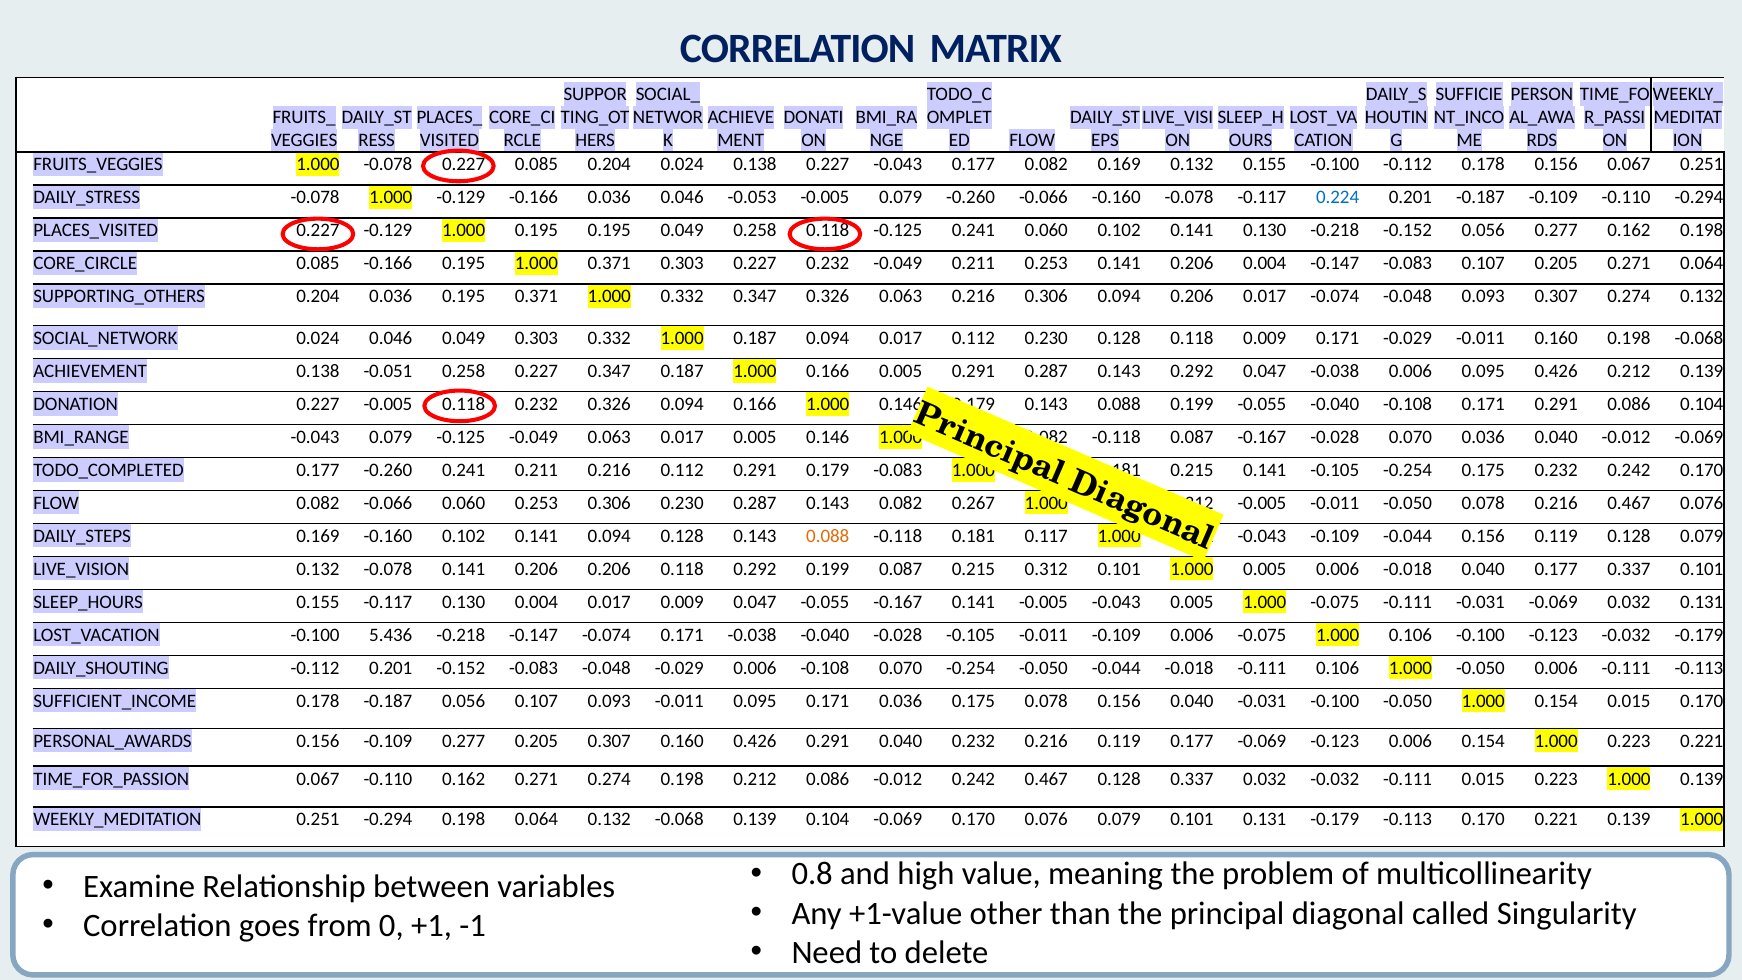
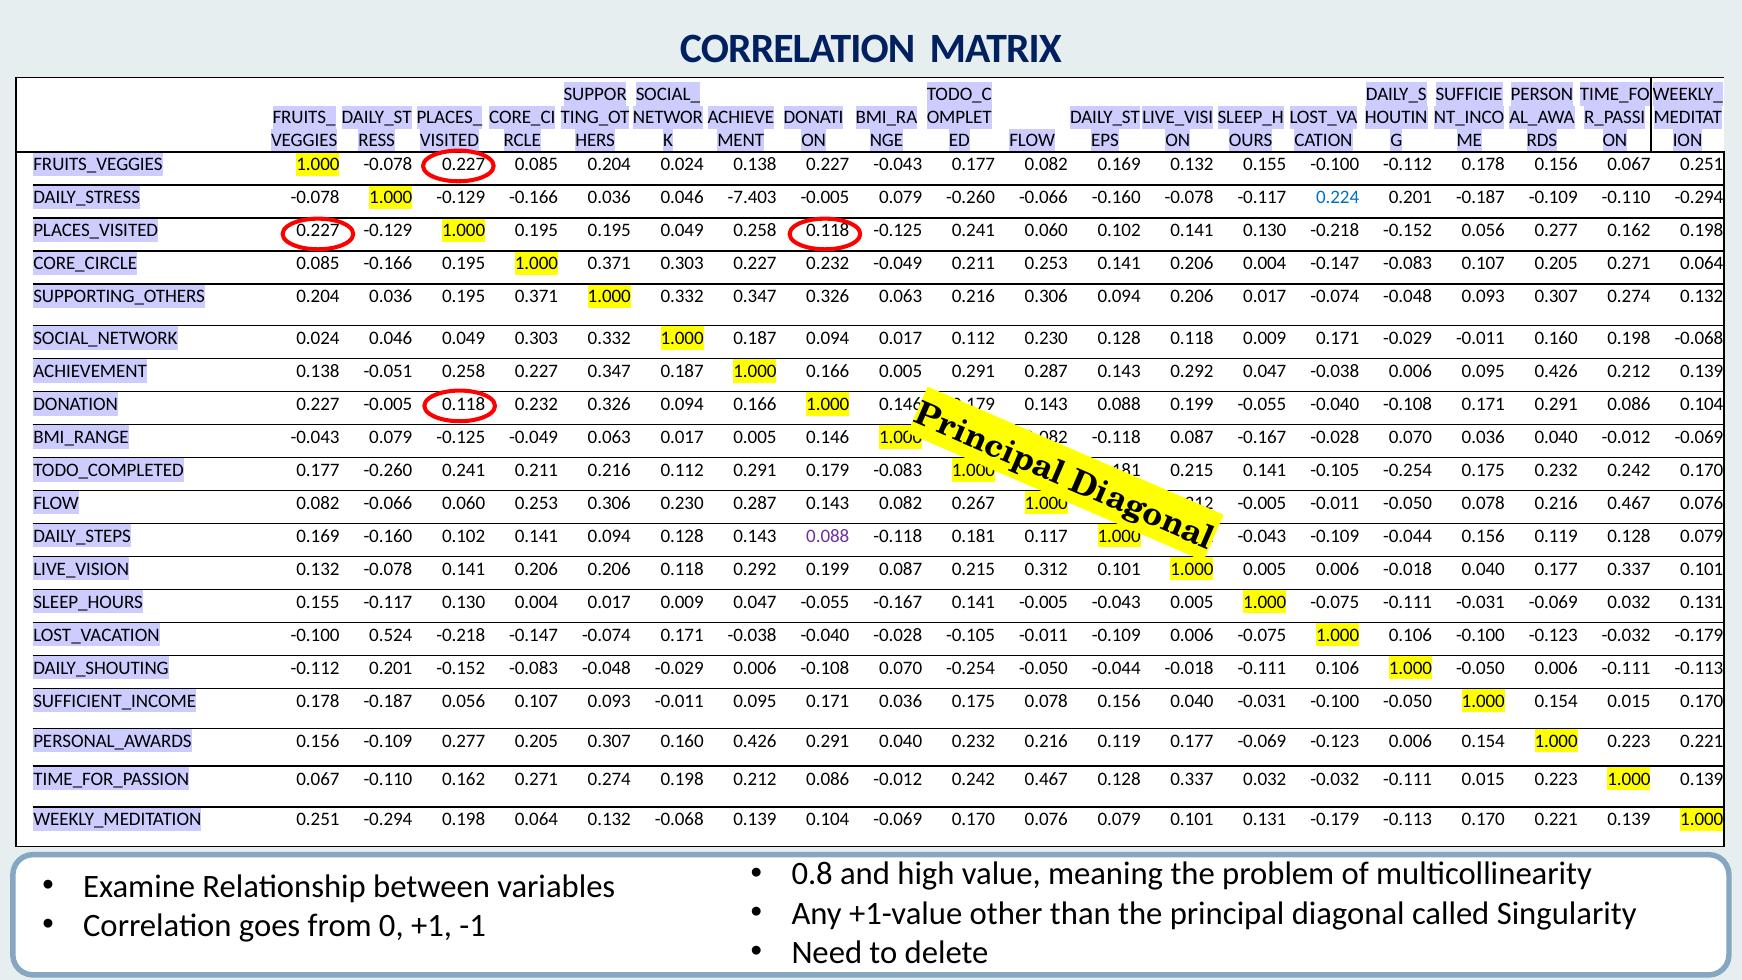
-0.053: -0.053 -> -7.403 (752, 197)
0.088 colour: orange -> purple (828, 536)
5.436: 5.436 -> 0.524 (391, 635)
